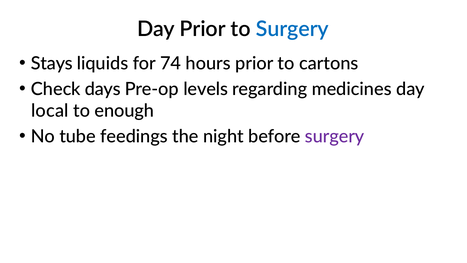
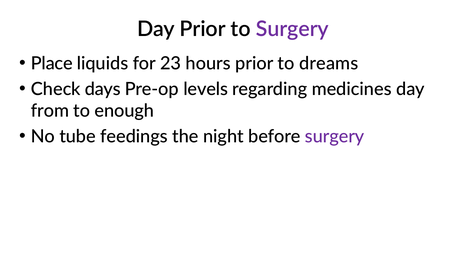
Surgery colour: blue -> purple (292, 29)
Stays: Stays -> Place (52, 64)
74: 74 -> 23 (171, 64)
cartons: cartons -> dreams (329, 64)
local: local -> from (50, 111)
